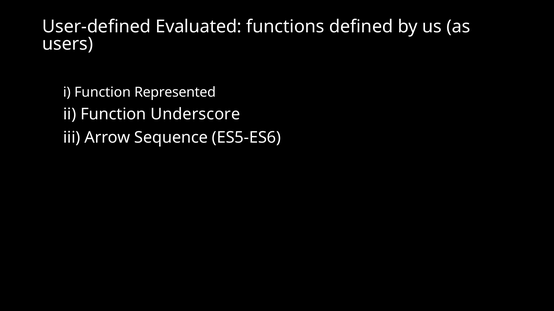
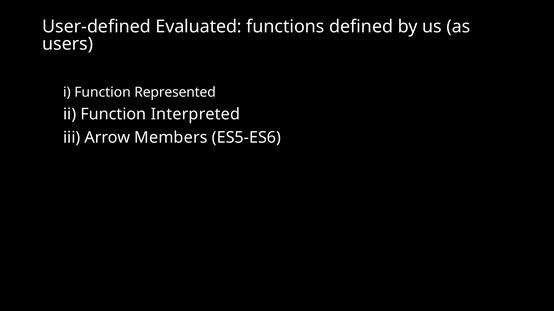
Underscore: Underscore -> Interpreted (195, 114)
Sequence: Sequence -> Members (171, 138)
